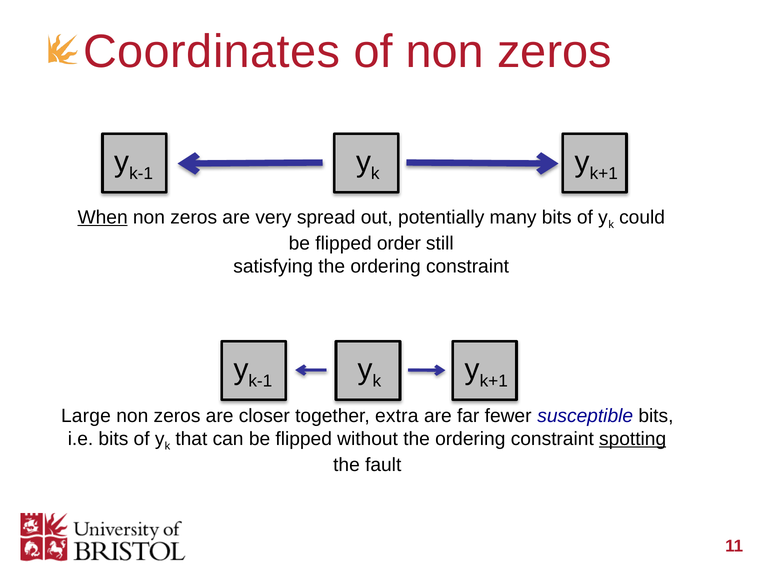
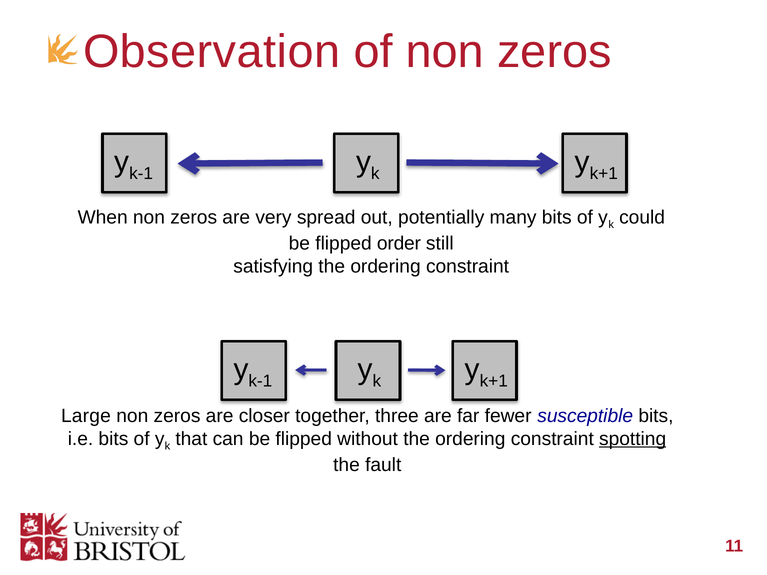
Coordinates: Coordinates -> Observation (212, 52)
When underline: present -> none (103, 217)
extra: extra -> three (397, 416)
